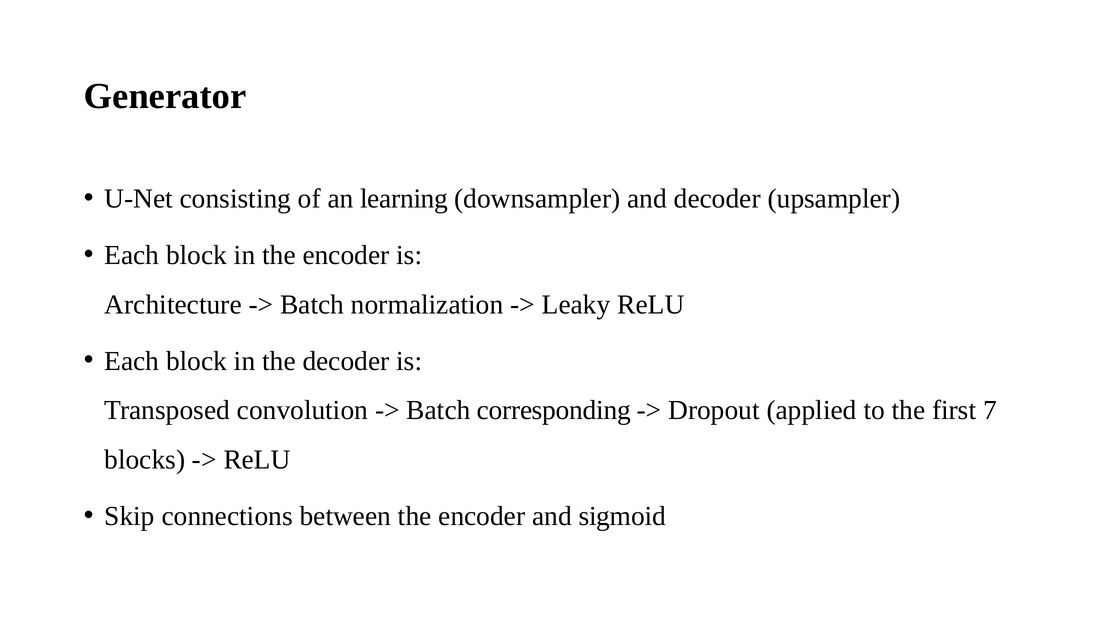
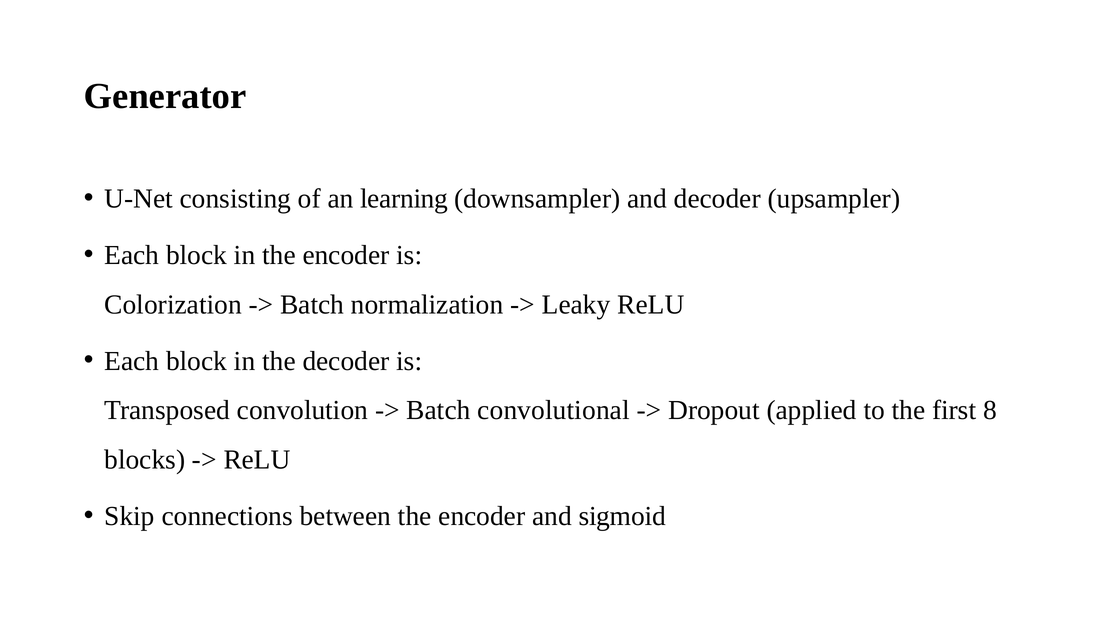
Architecture: Architecture -> Colorization (173, 305)
corresponding: corresponding -> convolutional (554, 411)
7: 7 -> 8 (990, 411)
